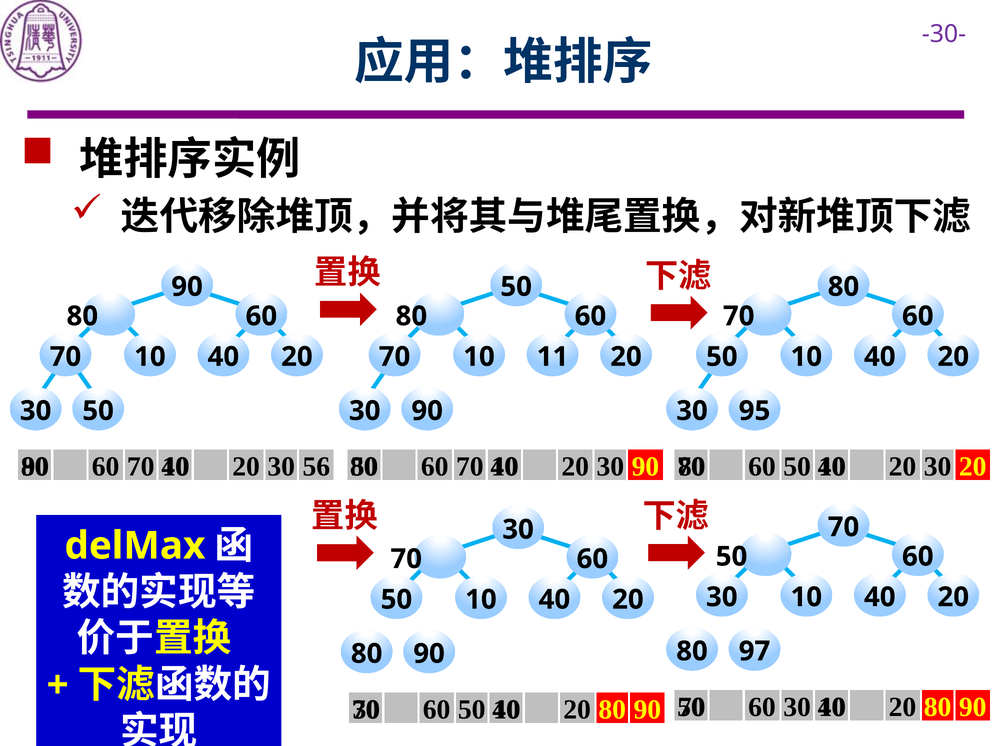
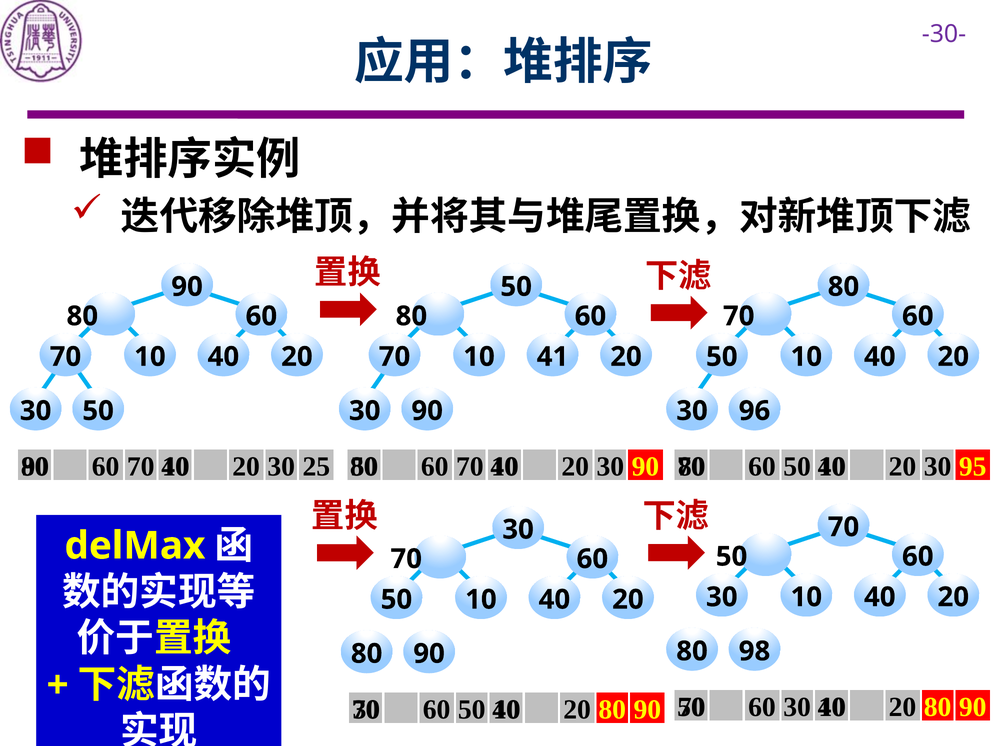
11: 11 -> 41 (553, 357)
95: 95 -> 96 (754, 411)
56: 56 -> 25 (316, 467)
20 20: 20 -> 95 (973, 467)
97: 97 -> 98 (754, 651)
